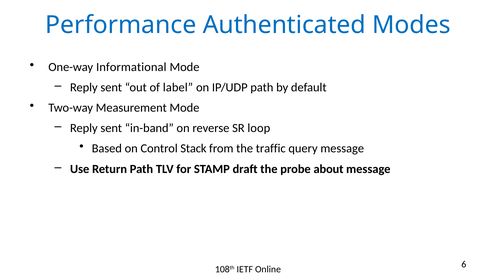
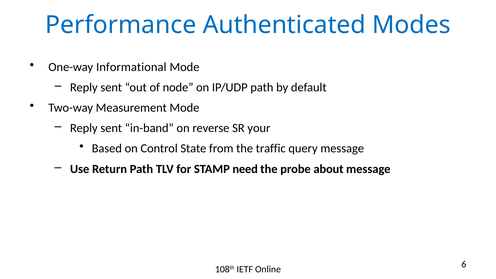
label: label -> node (178, 87)
loop: loop -> your (259, 128)
Stack: Stack -> State (193, 149)
draft: draft -> need (245, 169)
